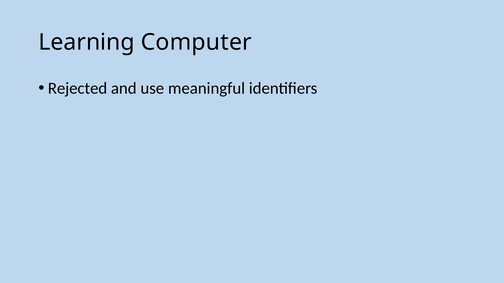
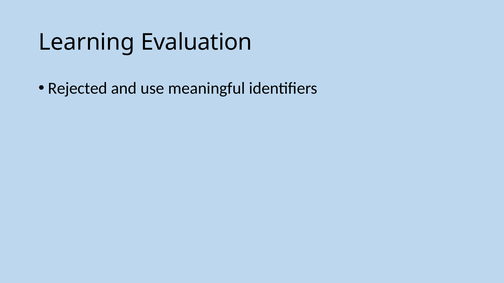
Computer: Computer -> Evaluation (196, 42)
